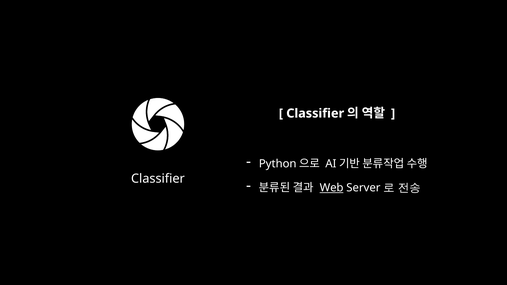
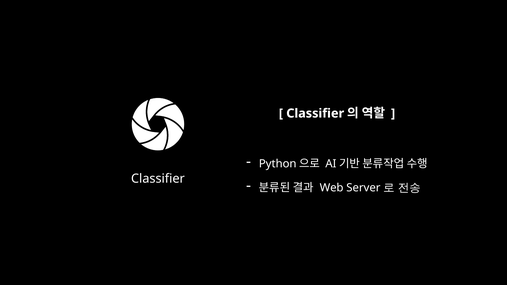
Web underline: present -> none (332, 188)
